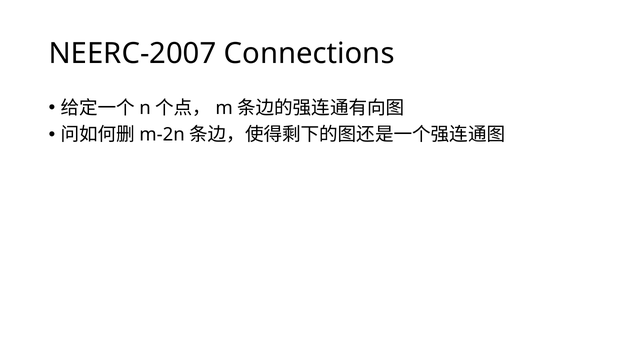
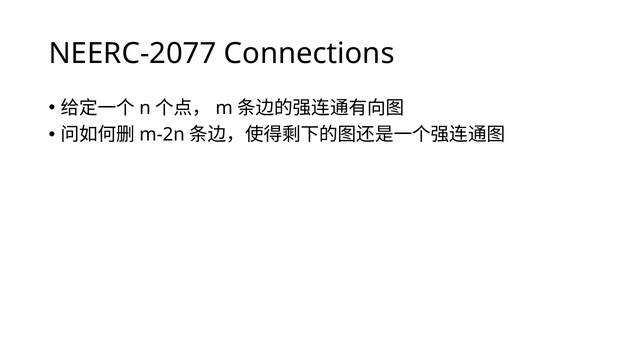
NEERC-2007: NEERC-2007 -> NEERC-2077 (132, 54)
